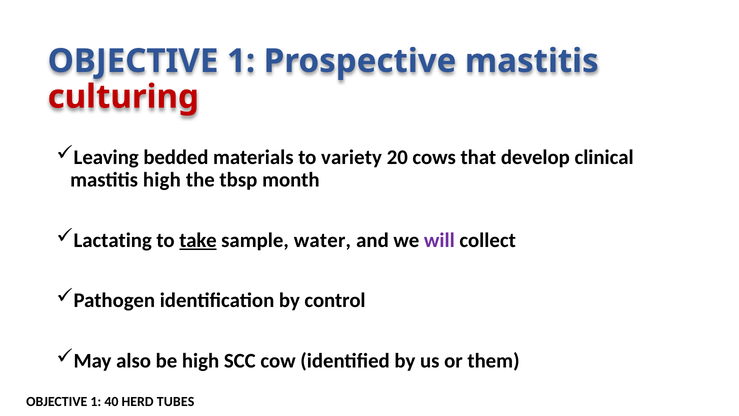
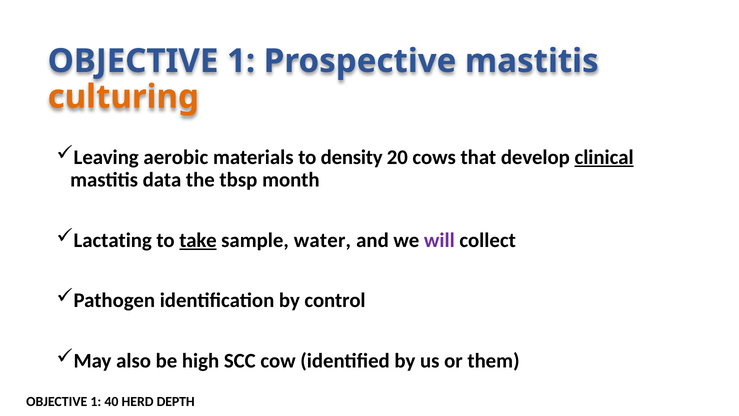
culturing colour: red -> orange (123, 97)
bedded: bedded -> aerobic (176, 157)
variety: variety -> density (352, 157)
clinical underline: none -> present (604, 157)
mastitis high: high -> data (162, 180)
TUBES: TUBES -> DEPTH (176, 402)
